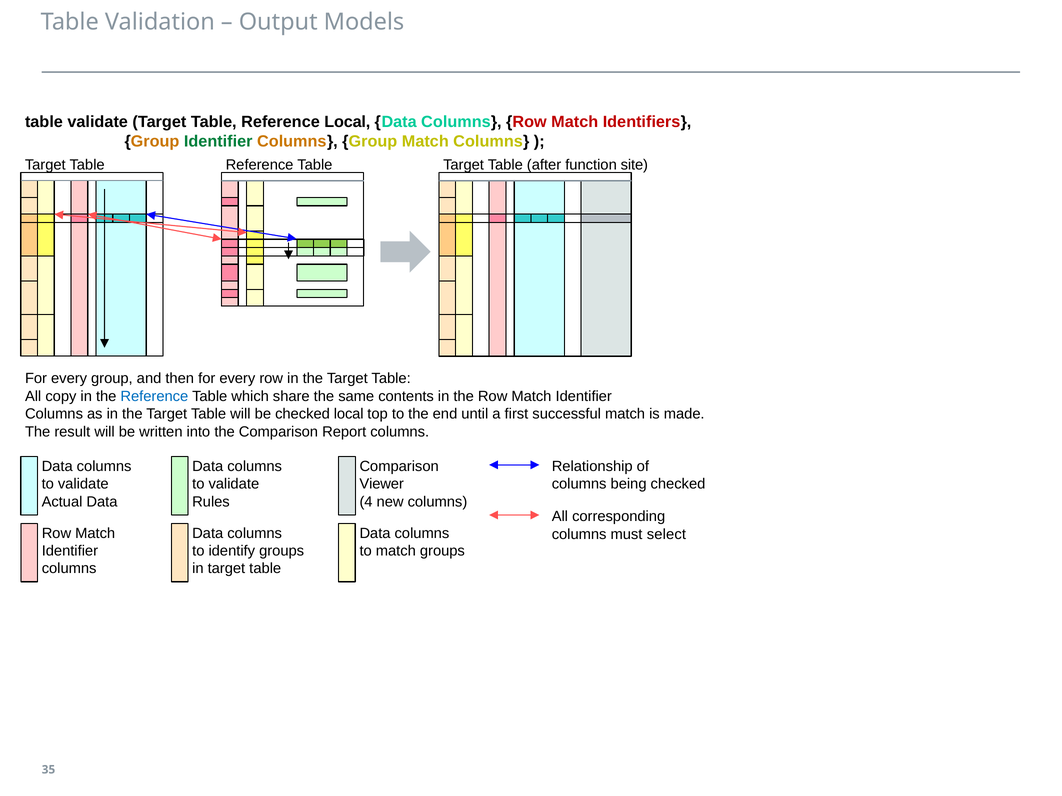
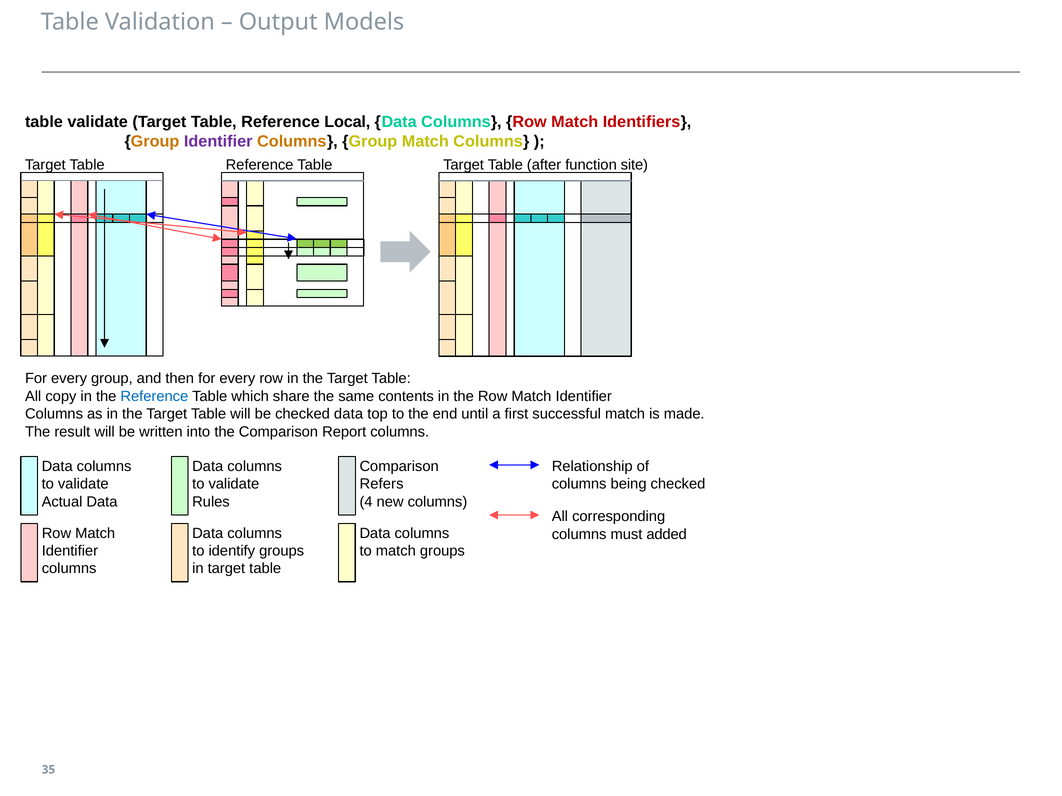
Identifier colour: green -> purple (218, 141)
checked local: local -> data (349, 414)
Viewer: Viewer -> Refers (382, 484)
select: select -> added (667, 535)
